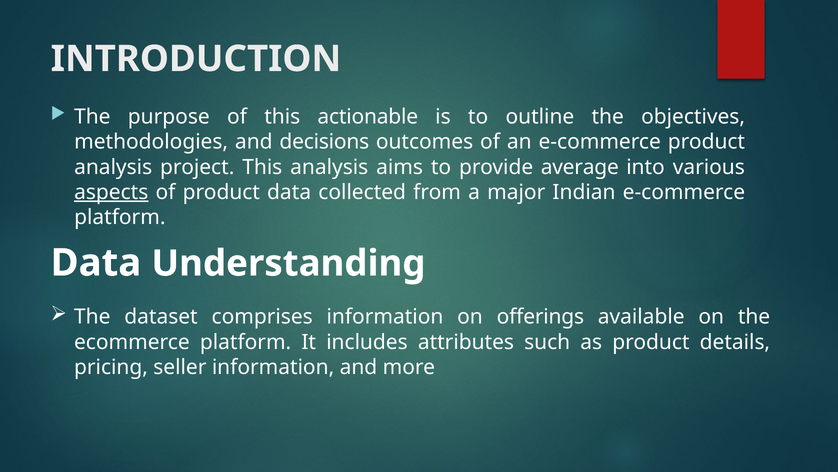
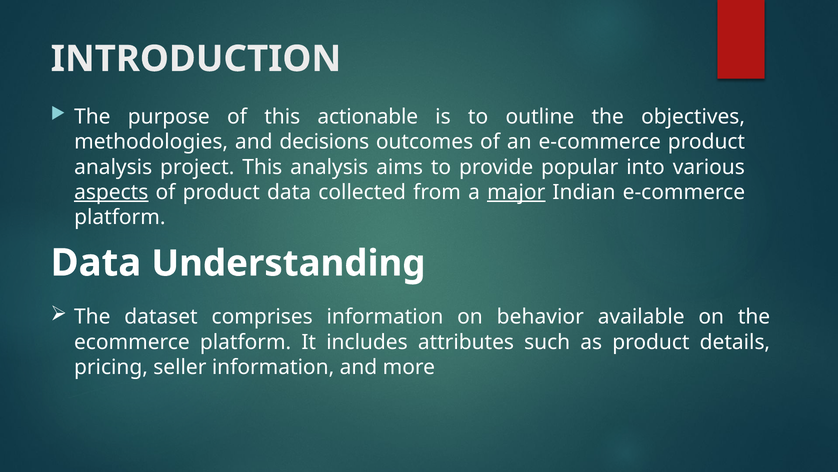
average: average -> popular (580, 167)
major underline: none -> present (516, 192)
offerings: offerings -> behavior (540, 317)
